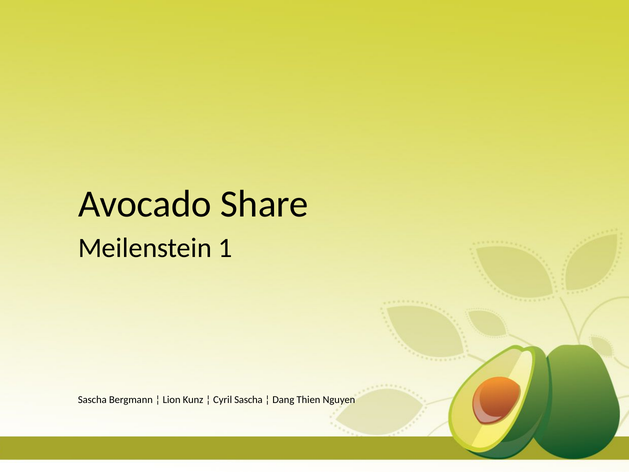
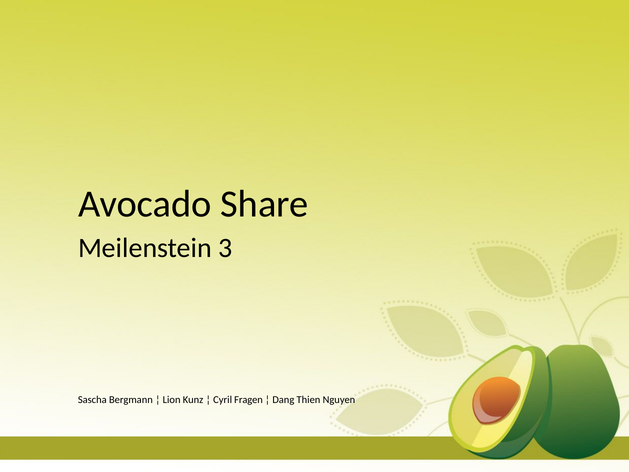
1: 1 -> 3 (225, 248)
Cyril Sascha: Sascha -> Fragen (248, 399)
